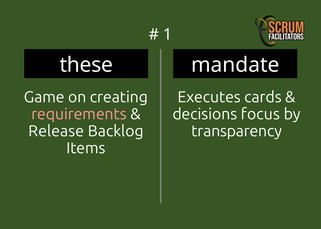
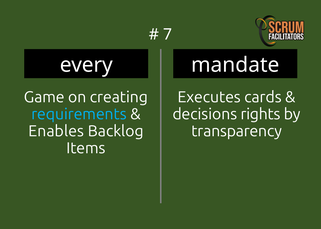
1: 1 -> 7 (168, 34)
these: these -> every (86, 65)
requirements colour: pink -> light blue (79, 114)
focus: focus -> rights (261, 114)
Release: Release -> Enables (56, 131)
